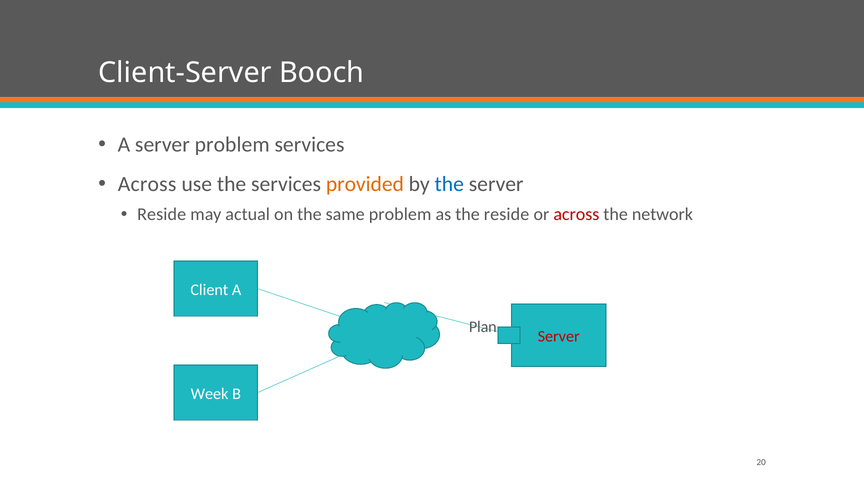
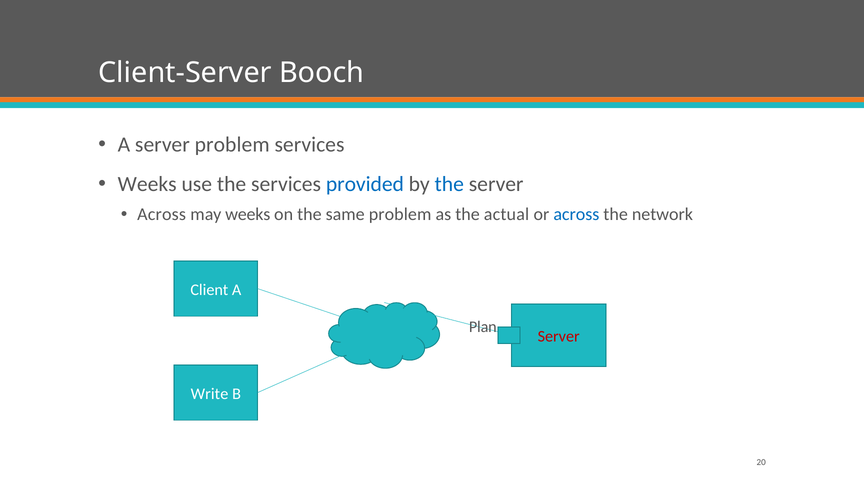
Across: Across -> Weeks (147, 184)
provided colour: orange -> blue (365, 184)
Reside: Reside -> Across (162, 214)
may actual: actual -> weeks (248, 214)
the reside: reside -> actual (507, 214)
across colour: red -> blue (576, 214)
Week: Week -> Write (209, 394)
